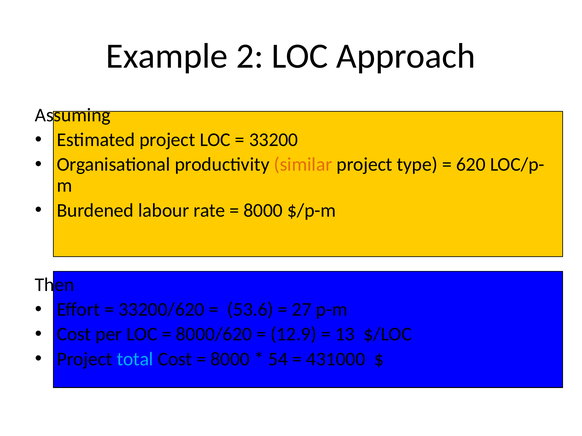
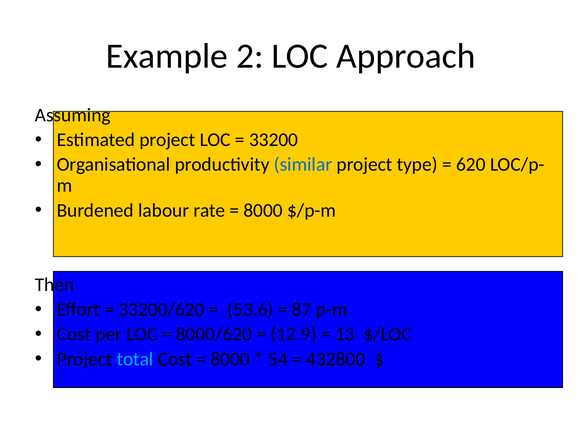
similar colour: orange -> blue (303, 165)
27: 27 -> 87 (302, 310)
431000: 431000 -> 432800 (336, 359)
